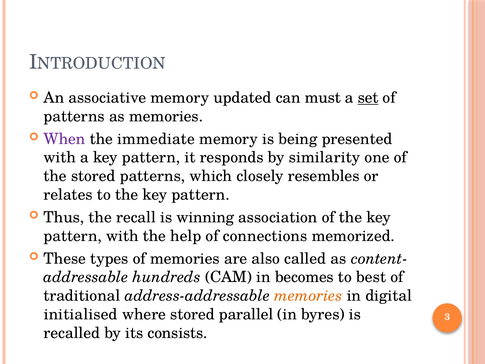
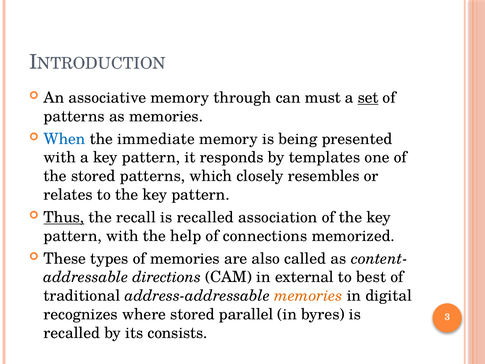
updated: updated -> through (242, 98)
When colour: purple -> blue (65, 139)
similarity: similarity -> templates (325, 157)
Thus underline: none -> present (64, 217)
recall is winning: winning -> recalled (205, 217)
hundreds: hundreds -> directions (167, 277)
becomes: becomes -> external (304, 277)
initialised: initialised -> recognizes (81, 314)
